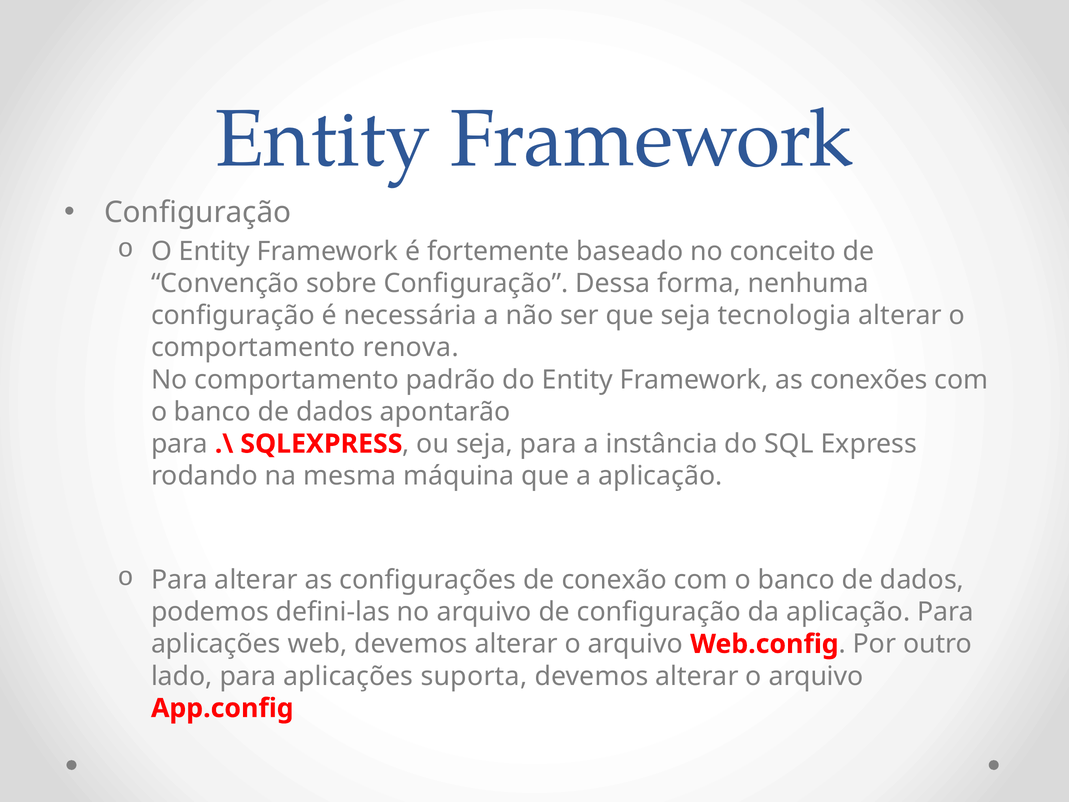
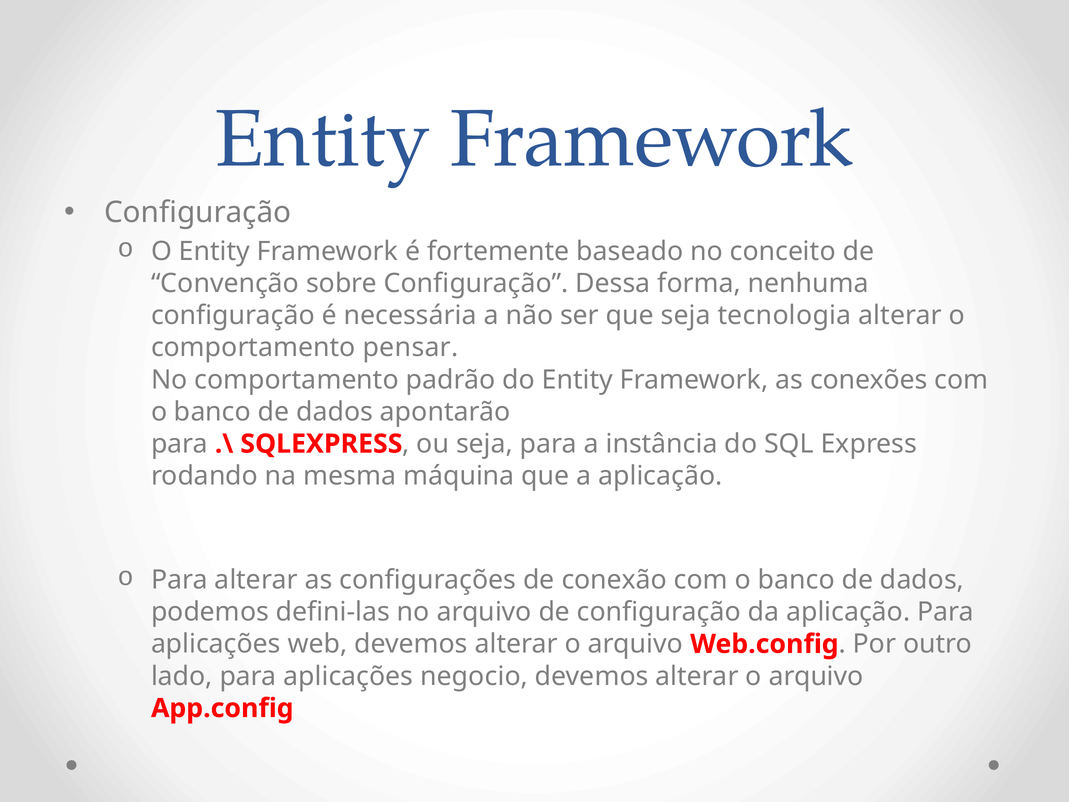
renova: renova -> pensar (411, 348)
suporta: suporta -> negocio (474, 676)
